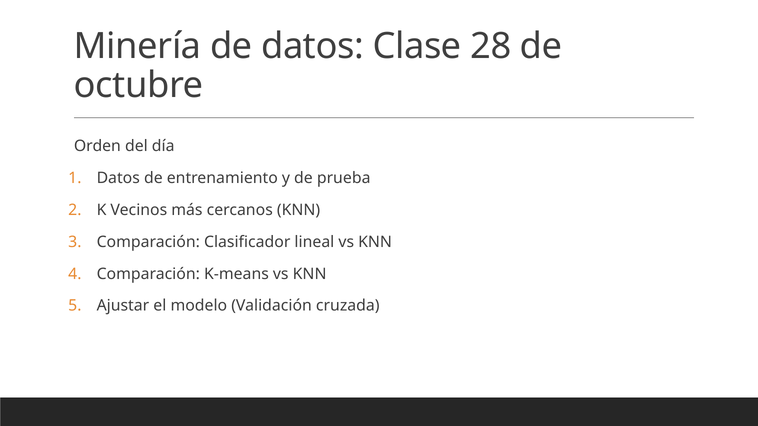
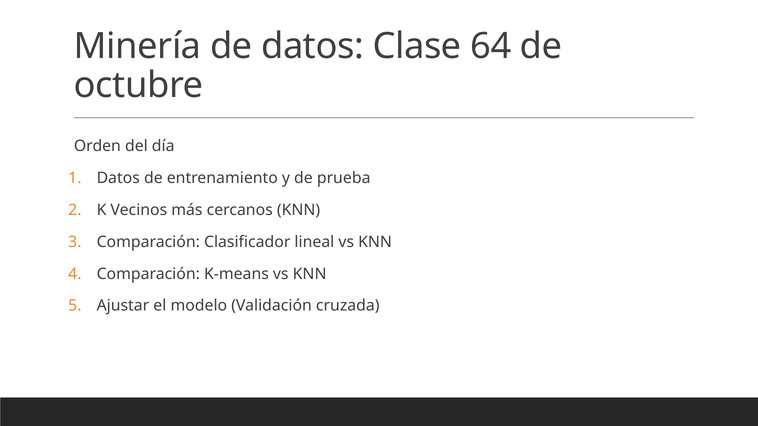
28: 28 -> 64 (491, 46)
